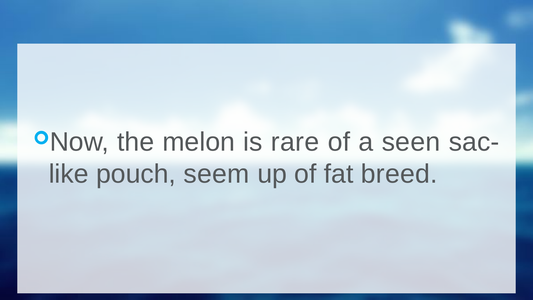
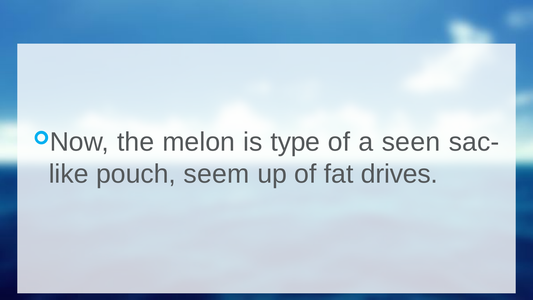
rare: rare -> type (295, 142)
breed: breed -> drives (399, 174)
